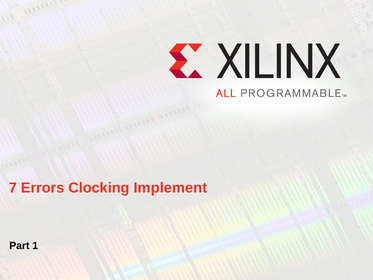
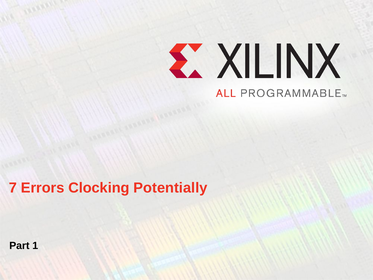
Implement: Implement -> Potentially (170, 188)
